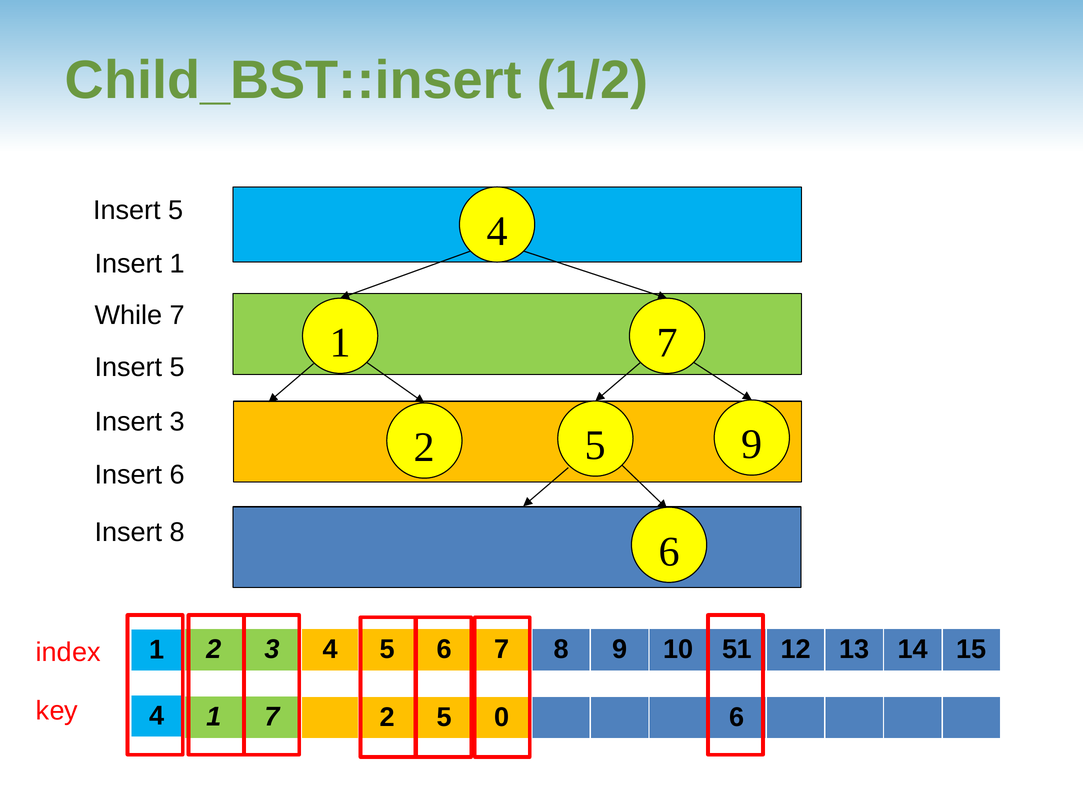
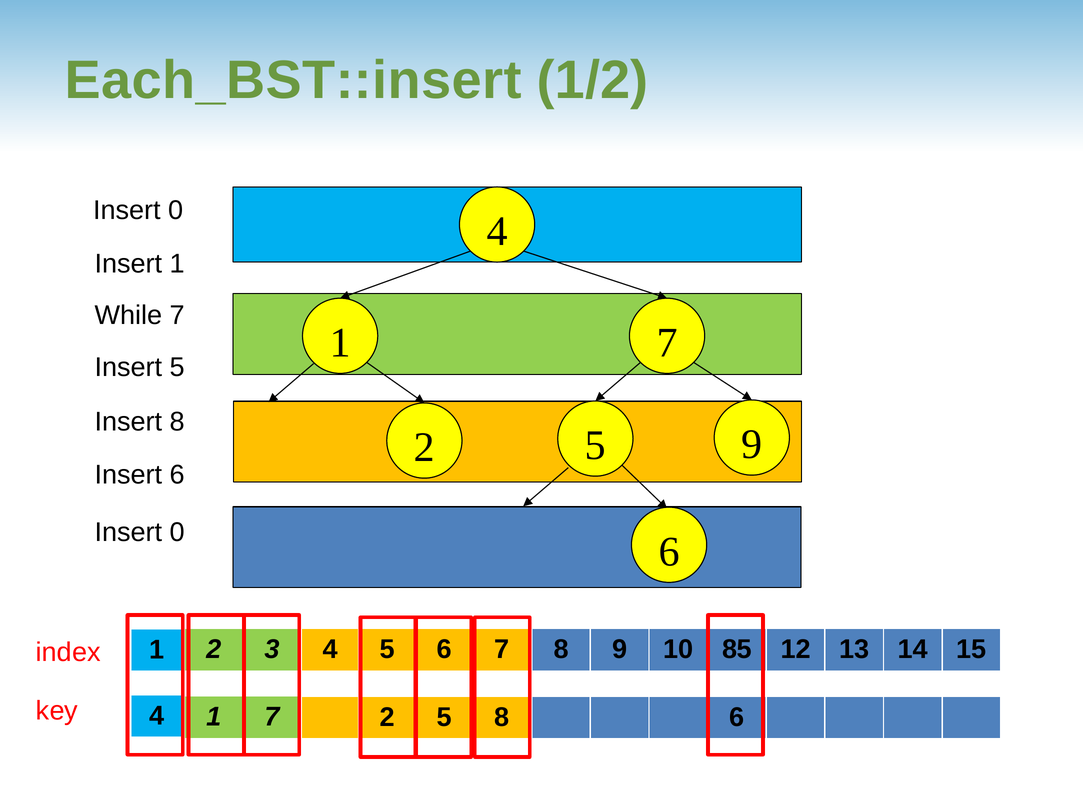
Child_BST::insert: Child_BST::insert -> Each_BST::insert (293, 80)
5: 5 -> 0 (176, 210)
Insert 3: 3 -> 8 (177, 422)
8: 8 -> 0 (177, 532)
51: 51 -> 85 (737, 650)
5 0: 0 -> 8 (502, 718)
